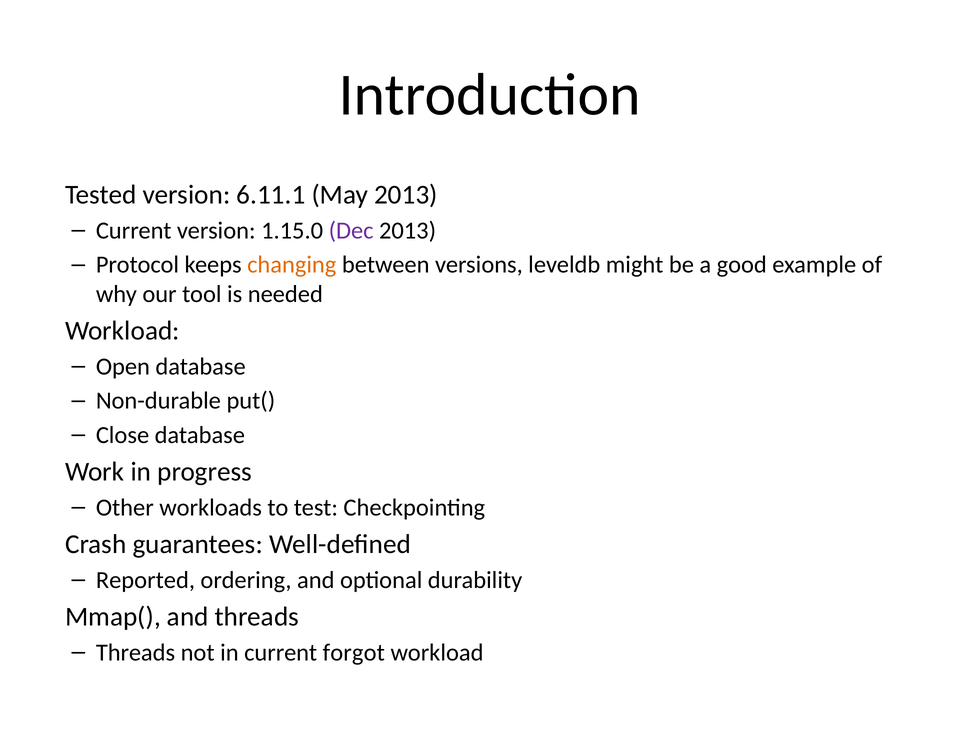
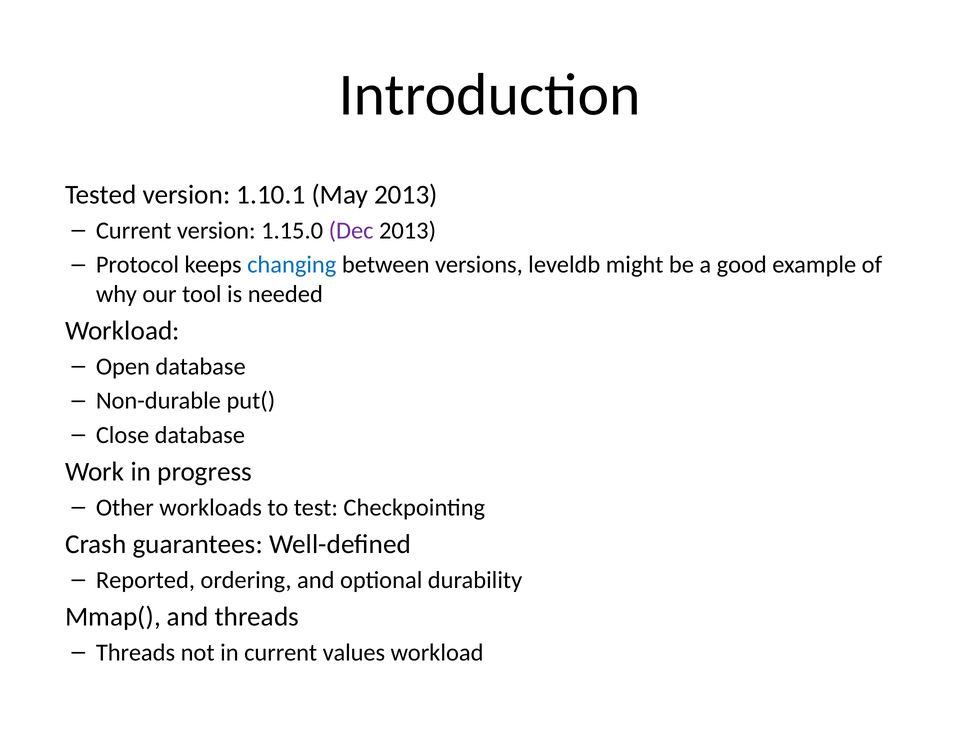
6.11.1: 6.11.1 -> 1.10.1 (271, 195)
changing colour: orange -> blue (292, 265)
forgot: forgot -> values (354, 653)
